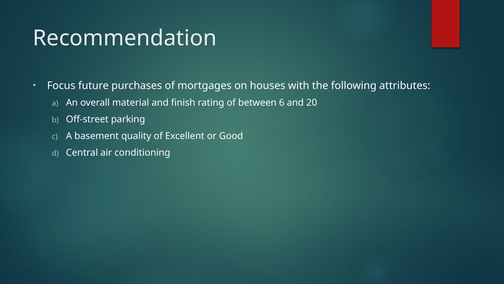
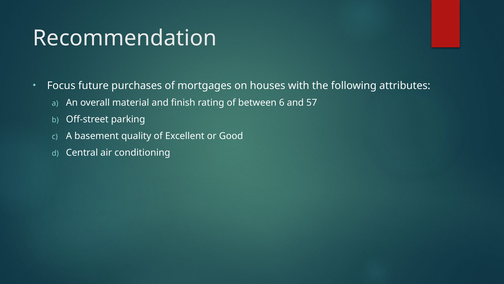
20: 20 -> 57 (312, 103)
